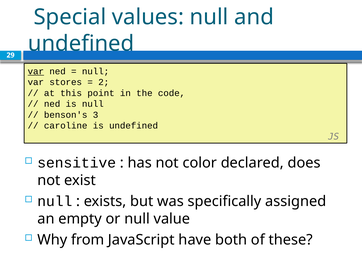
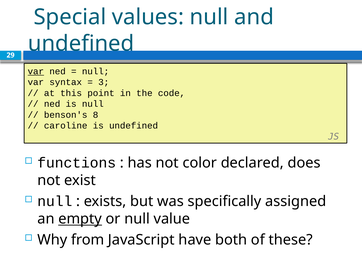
stores: stores -> syntax (66, 82)
2: 2 -> 3 (104, 82)
3: 3 -> 8 (96, 115)
sensitive: sensitive -> functions (77, 162)
empty underline: none -> present (80, 218)
